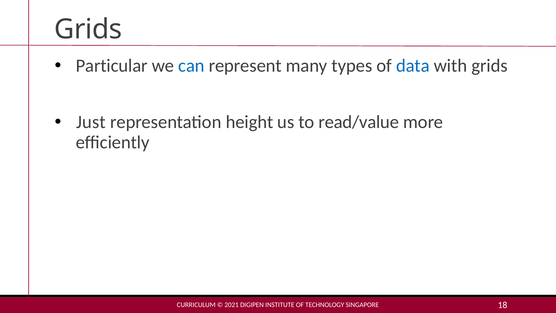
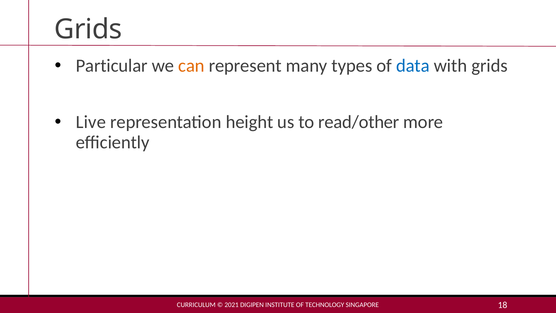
can colour: blue -> orange (191, 66)
Just: Just -> Live (91, 122)
read/value: read/value -> read/other (359, 122)
